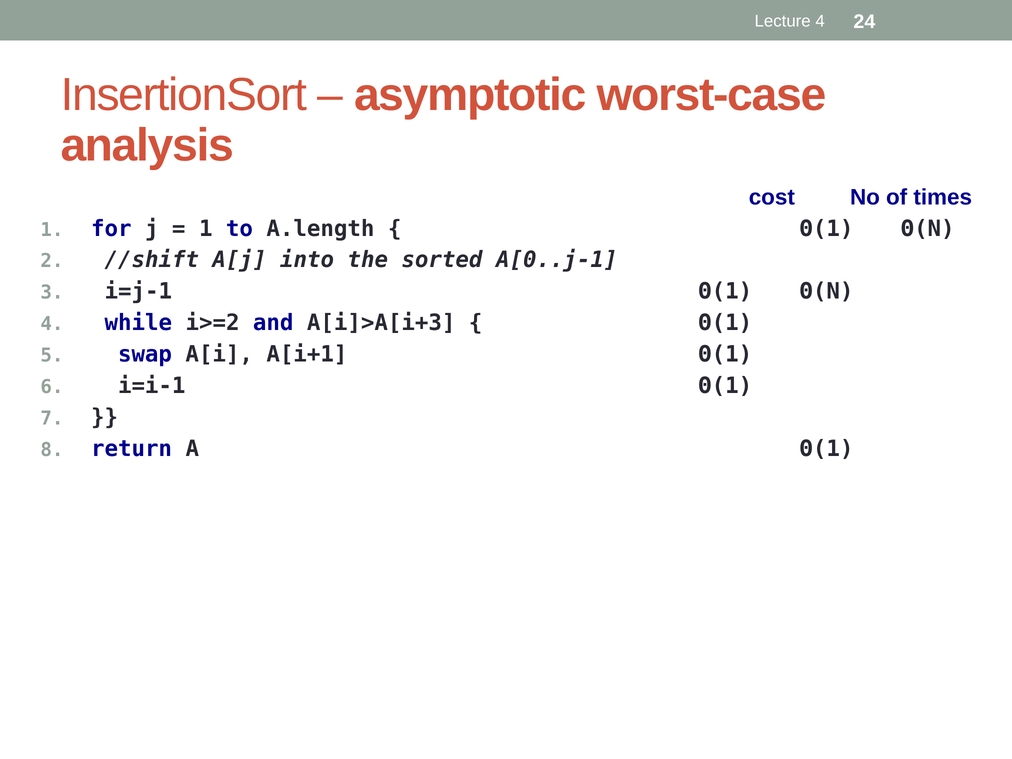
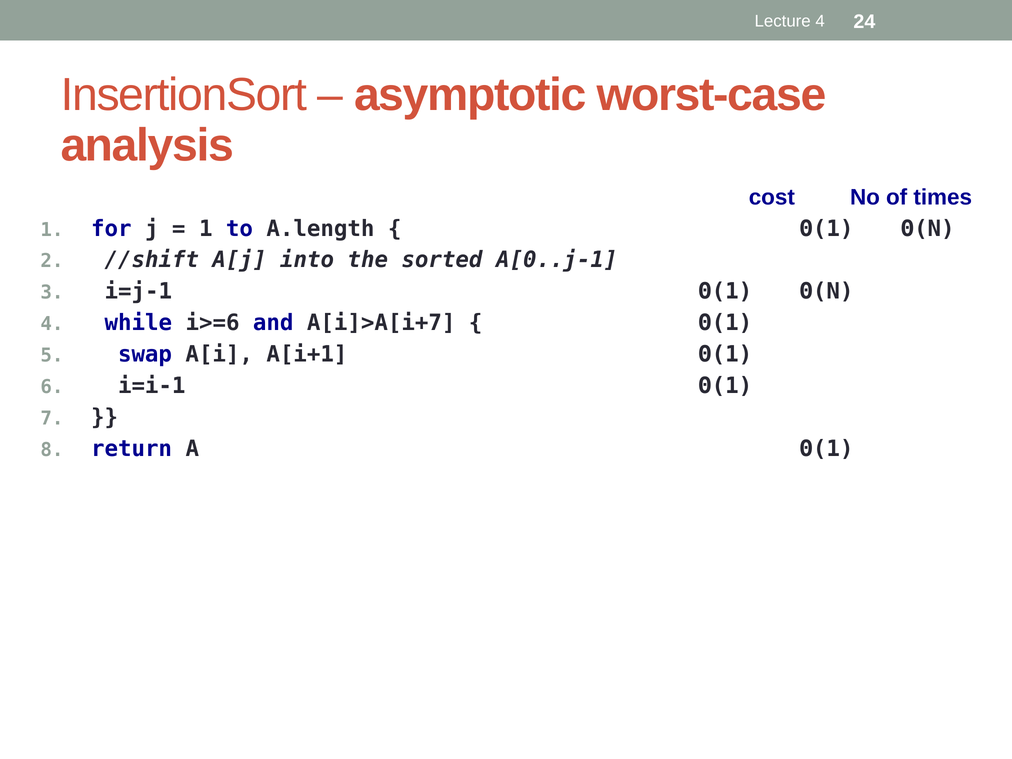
i>=2: i>=2 -> i>=6 (213, 323)
A[i]>A[i+3: A[i]>A[i+3 -> A[i]>A[i+7 (381, 323)
